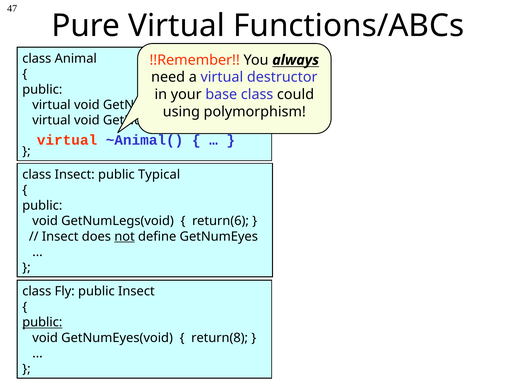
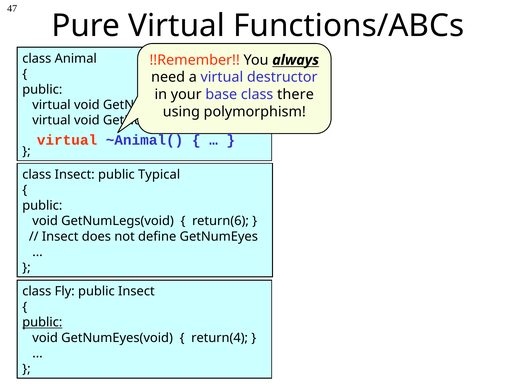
could: could -> there (295, 94)
not underline: present -> none (125, 236)
return(8: return(8 -> return(4 (220, 338)
